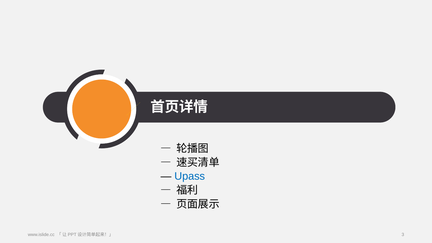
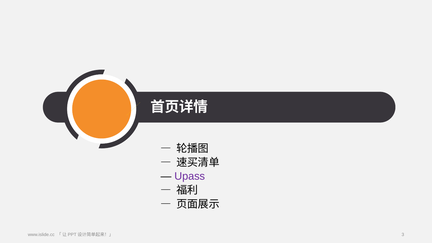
Upass colour: blue -> purple (190, 176)
